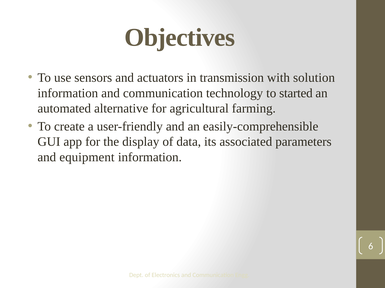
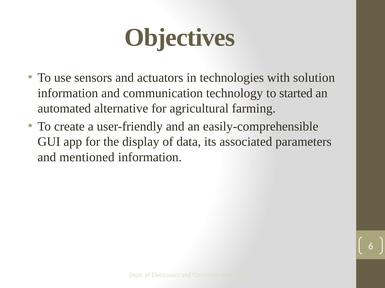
transmission: transmission -> technologies (232, 78)
equipment: equipment -> mentioned (87, 157)
